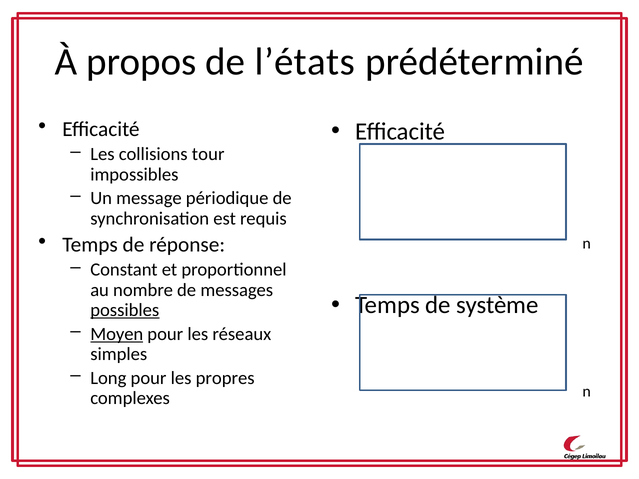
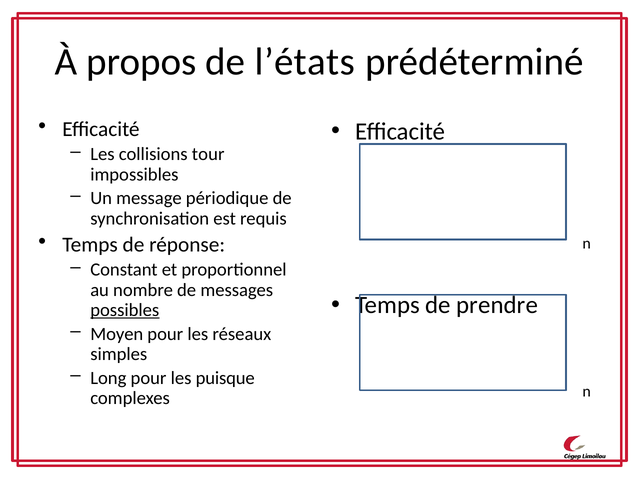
système: système -> prendre (497, 305)
Moyen underline: present -> none (117, 334)
propres: propres -> puisque (225, 378)
